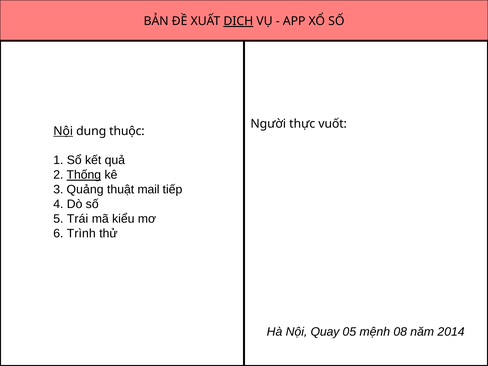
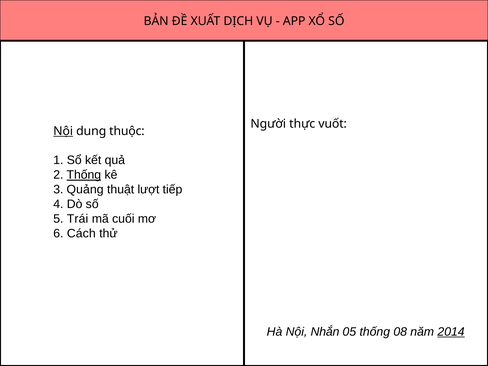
DỊCH underline: present -> none (238, 21)
mail: mail -> lượt (149, 190)
kiểu: kiểu -> cuối (123, 219)
Trình: Trình -> Cách (81, 233)
Quay: Quay -> Nhắn (325, 332)
05 mệnh: mệnh -> thống (375, 332)
2014 underline: none -> present (451, 332)
